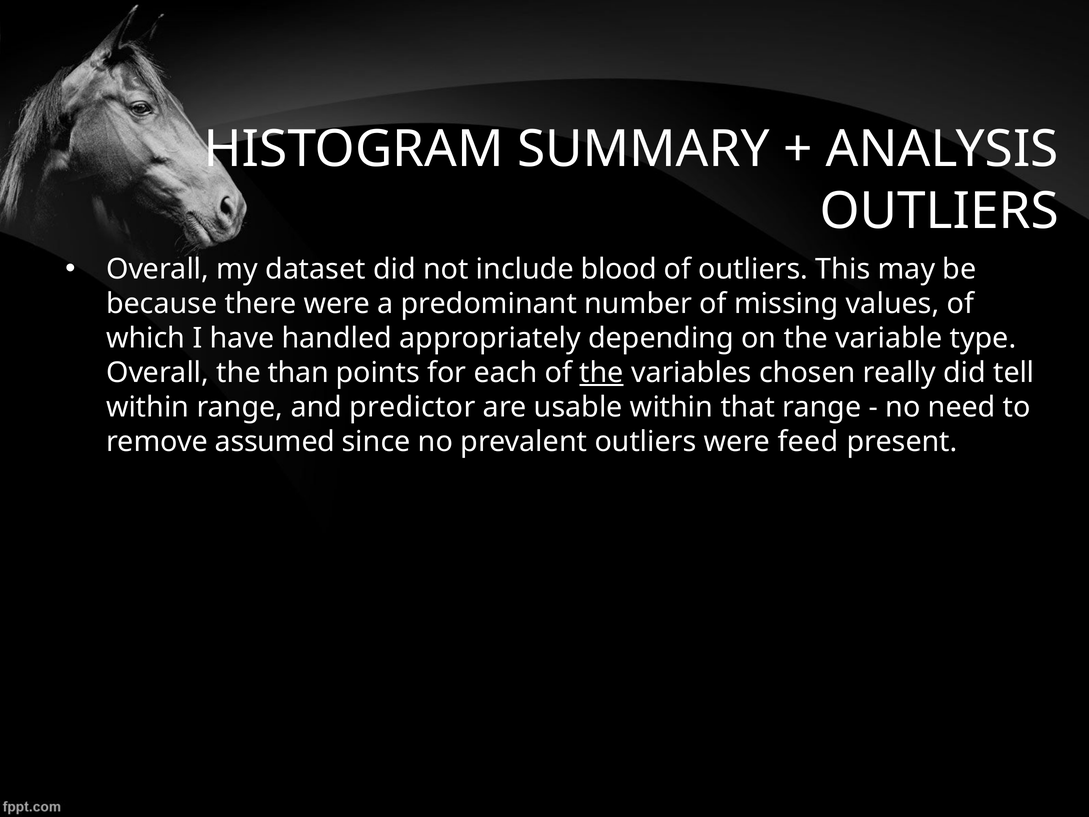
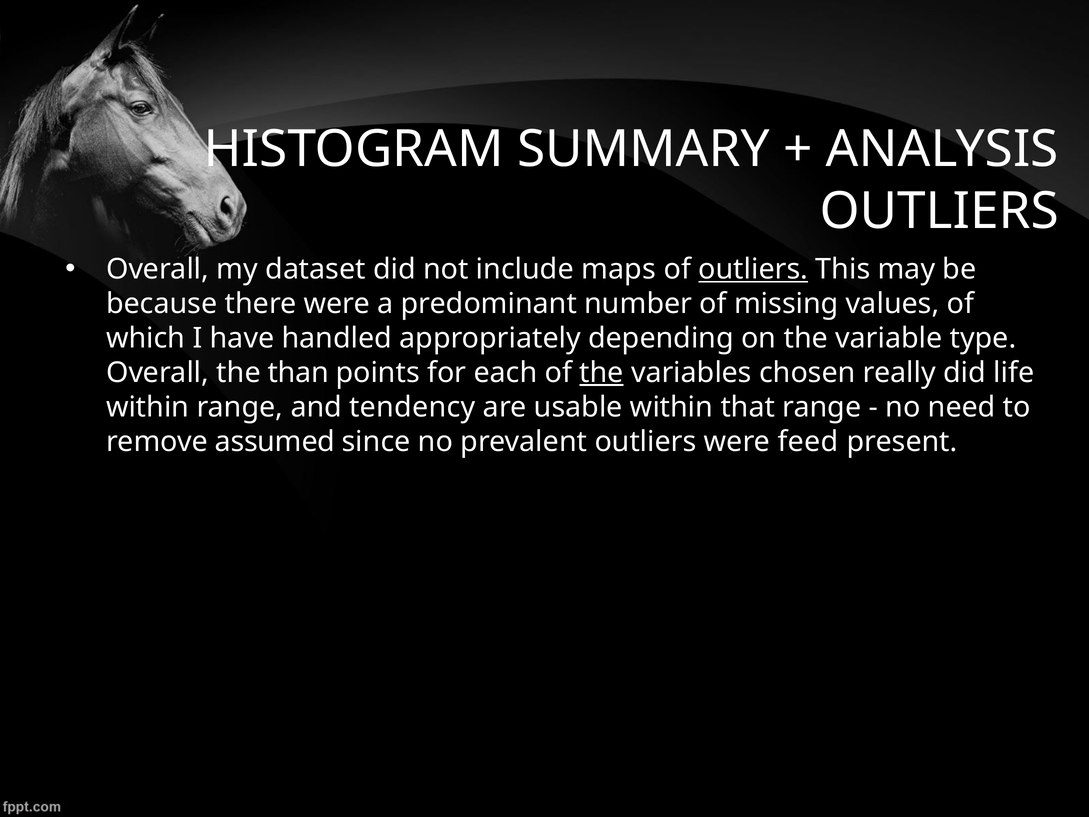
blood: blood -> maps (619, 269)
outliers underline: none -> present (753, 269)
tell: tell -> life (1014, 373)
predictor: predictor -> tendency (412, 407)
